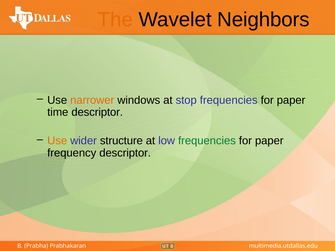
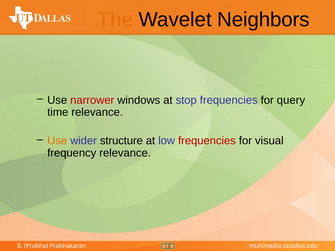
narrower colour: orange -> red (92, 100)
paper: paper -> query (291, 100)
time descriptor: descriptor -> relevance (97, 112)
frequencies colour: green -> red (207, 141)
paper: paper -> visual (269, 141)
frequency descriptor: descriptor -> relevance (125, 153)
